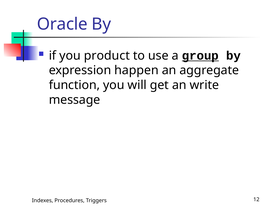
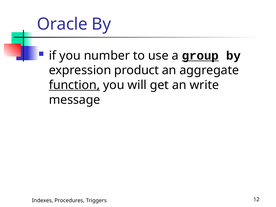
product: product -> number (107, 56)
happen: happen -> product (137, 70)
function underline: none -> present (74, 85)
